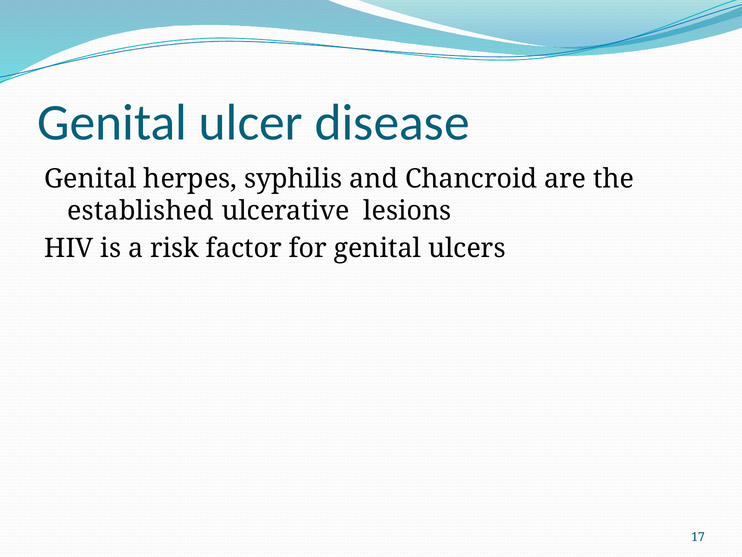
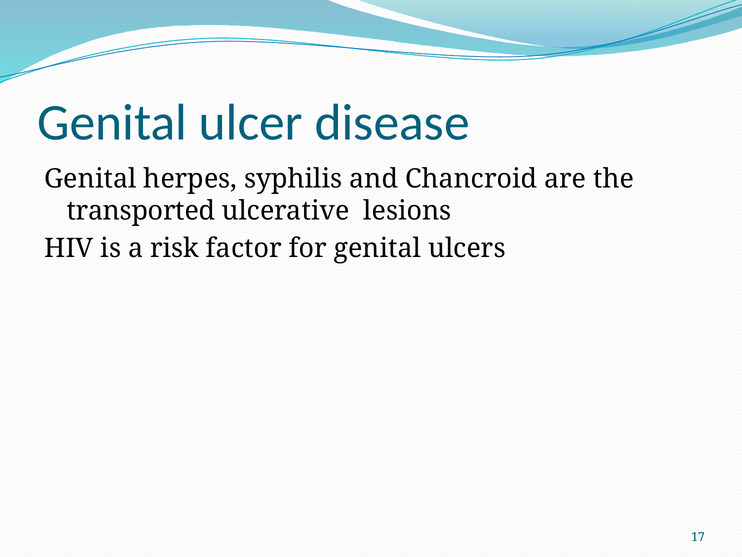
established: established -> transported (141, 211)
